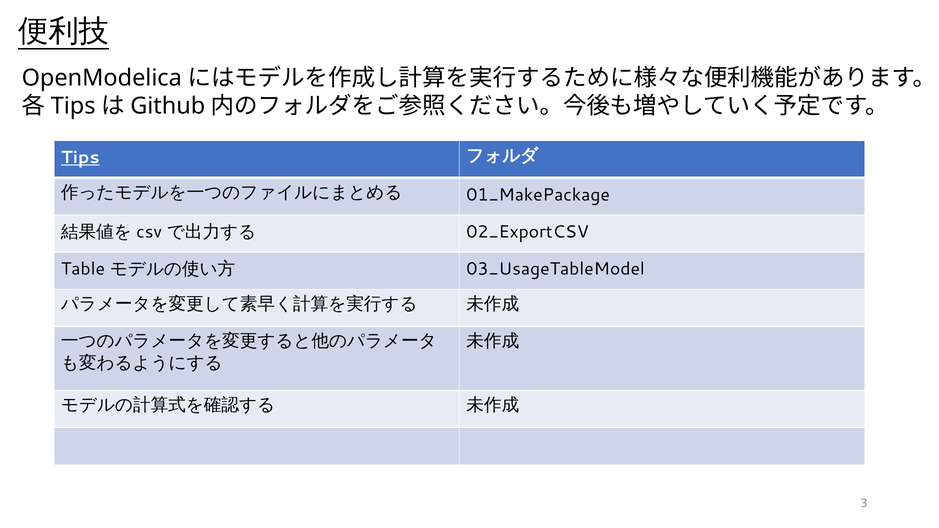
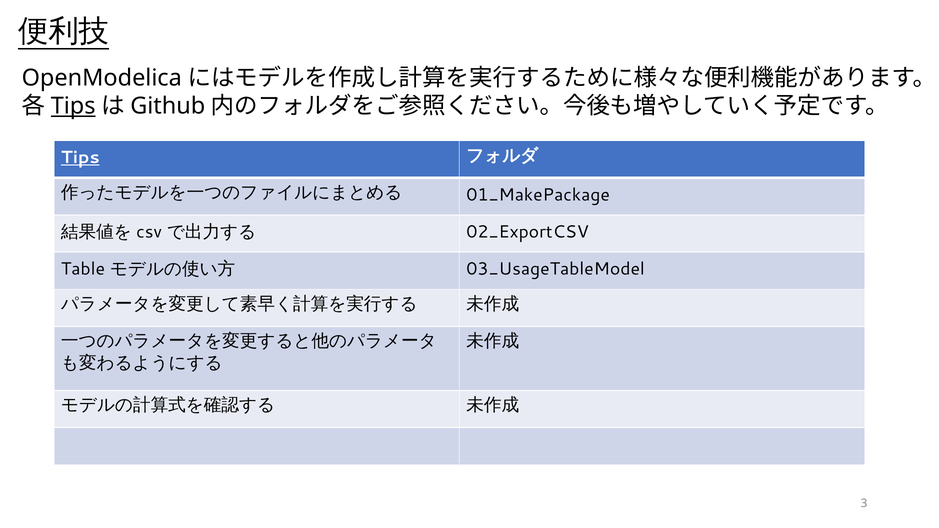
Tips underline: none -> present (73, 106)
